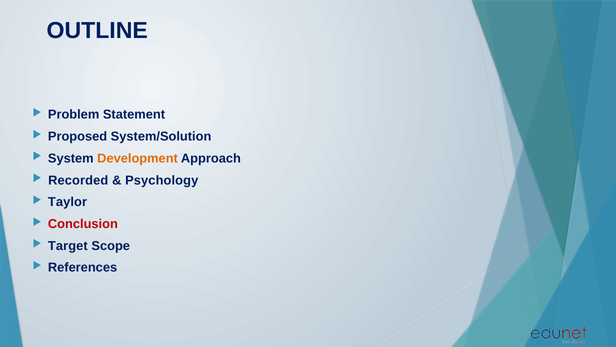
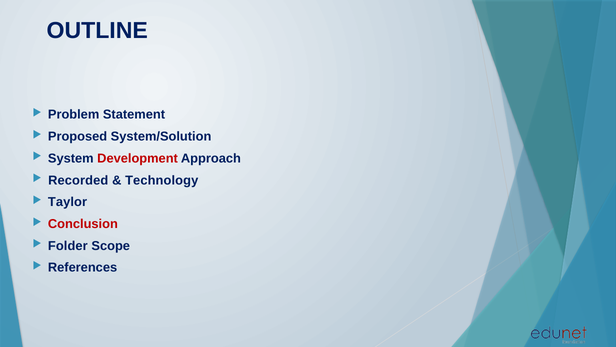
Development colour: orange -> red (138, 158)
Psychology: Psychology -> Technology (162, 180)
Target: Target -> Folder (68, 245)
